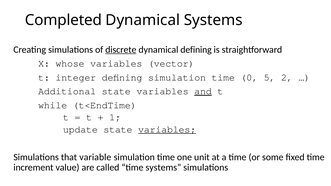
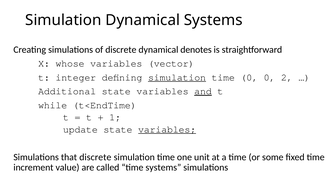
Completed: Completed -> Simulation (63, 20)
discrete underline: present -> none (121, 50)
dynamical defining: defining -> denotes (196, 50)
simulation underline: none -> present (177, 77)
0 5: 5 -> 0 (269, 77)
that variable: variable -> discrete (95, 157)
